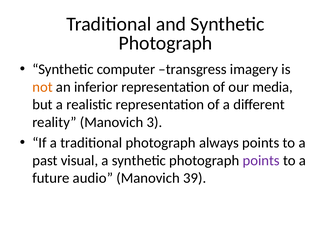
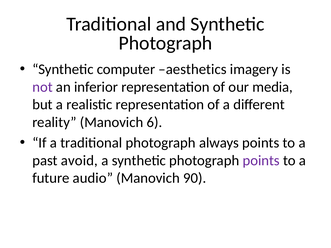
transgress: transgress -> aesthetics (193, 69)
not colour: orange -> purple (42, 87)
3: 3 -> 6 (154, 122)
visual: visual -> avoid (79, 161)
39: 39 -> 90 (195, 178)
